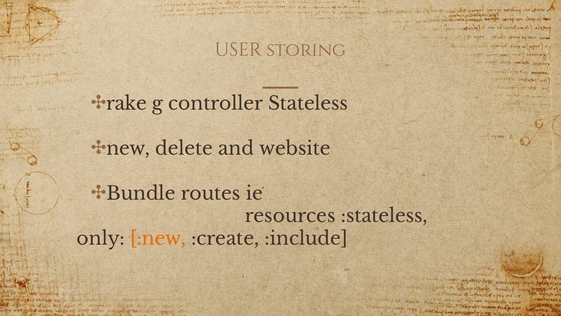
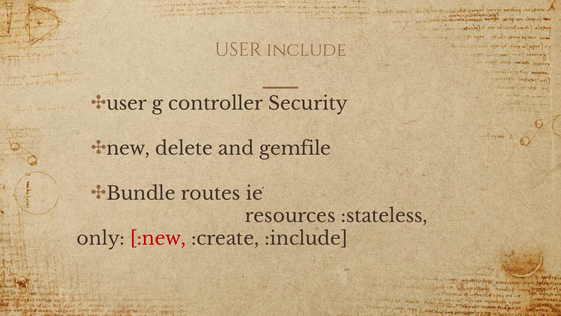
storing: storing -> include (306, 50)
rake: rake -> user (127, 104)
Stateless: Stateless -> Security (308, 104)
website: website -> gemfile (295, 148)
:new colour: orange -> red (158, 238)
